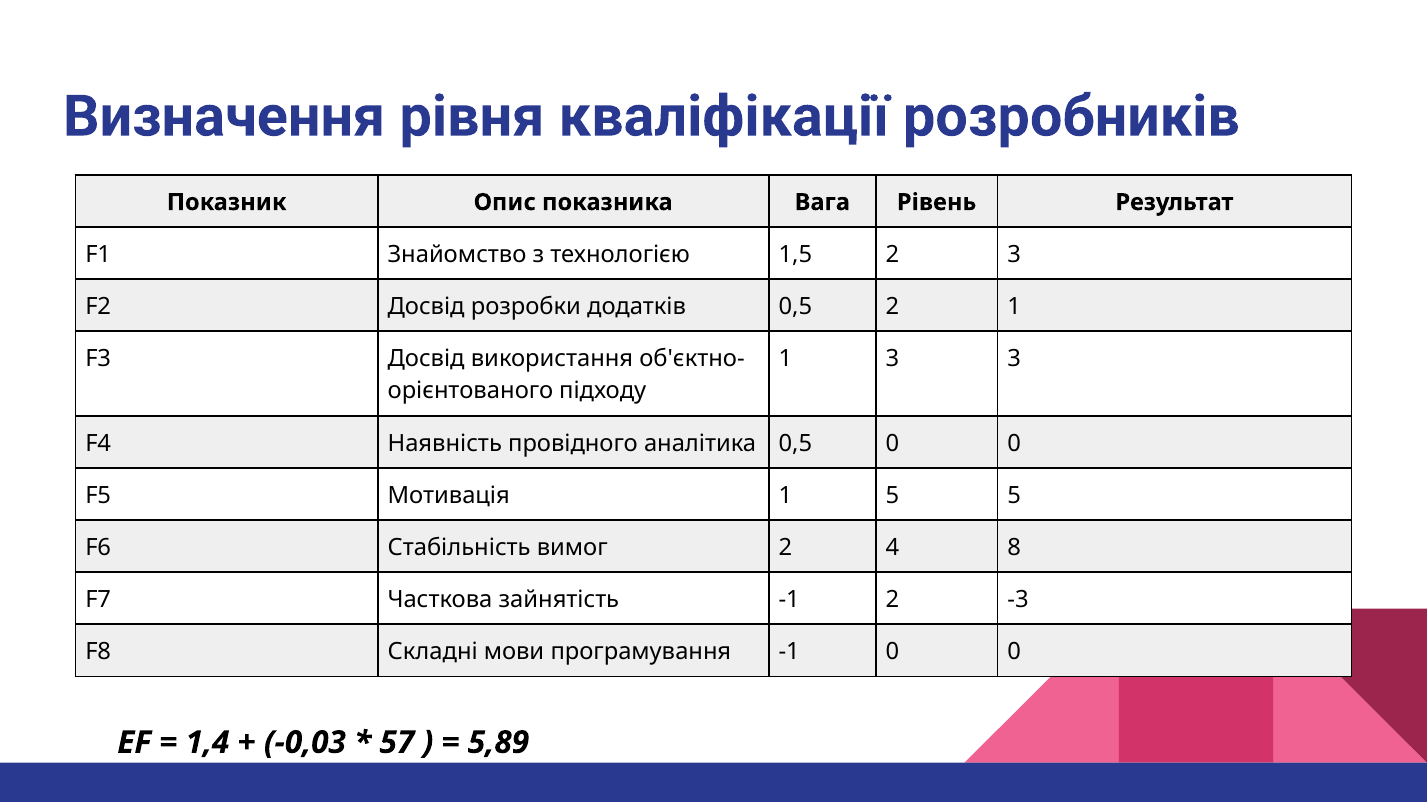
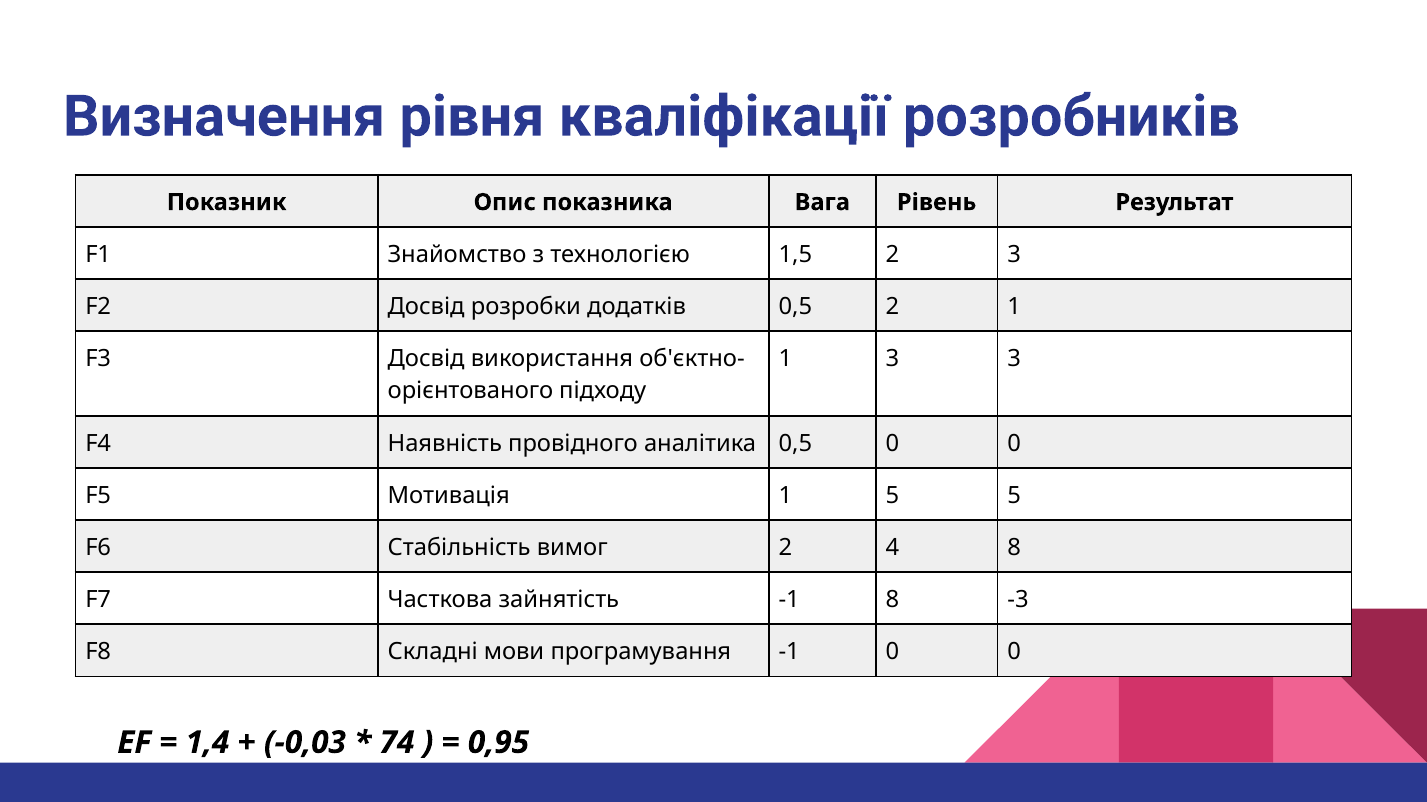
-1 2: 2 -> 8 (892, 600)
57: 57 -> 74 (397, 743)
5,89: 5,89 -> 0,95 (499, 743)
